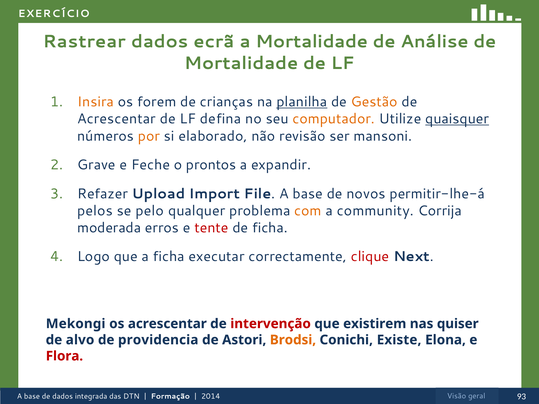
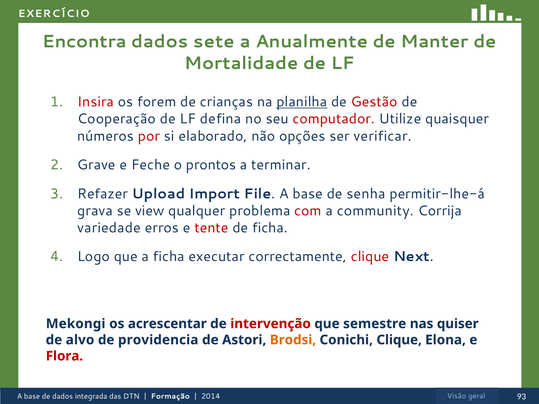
Rastrear: Rastrear -> Encontra (84, 42)
ecrã: ecrã -> sete (214, 42)
a Mortalidade: Mortalidade -> Anualmente (312, 42)
Análise: Análise -> Manter (435, 42)
Insira colour: orange -> red (96, 102)
Gestão colour: orange -> red (374, 102)
Acrescentar: Acrescentar -> Cooperação (117, 119)
computador colour: orange -> red (334, 119)
quaisquer underline: present -> none (457, 119)
por colour: orange -> red (149, 136)
revisão: revisão -> opções (302, 136)
mansoni: mansoni -> verificar (383, 136)
expandir: expandir -> terminar (281, 165)
novos: novos -> senha (366, 194)
pelos: pelos -> grava (95, 211)
pelo: pelo -> view (150, 211)
com colour: orange -> red (308, 211)
moderada: moderada -> variedade (109, 228)
existirem: existirem -> semestre (375, 324)
Conichi Existe: Existe -> Clique (399, 340)
